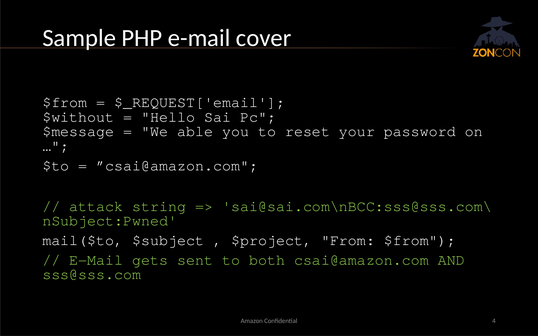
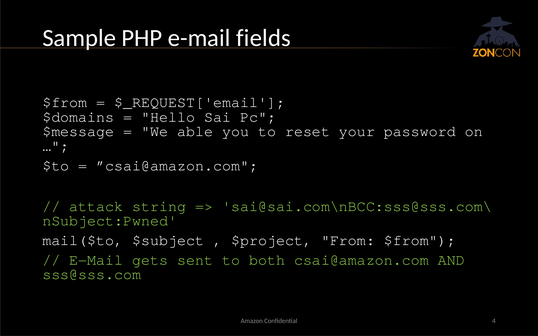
cover: cover -> fields (264, 38)
$without: $without -> $domains (78, 117)
